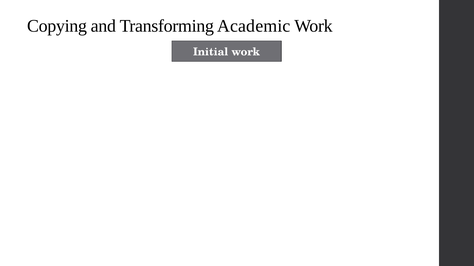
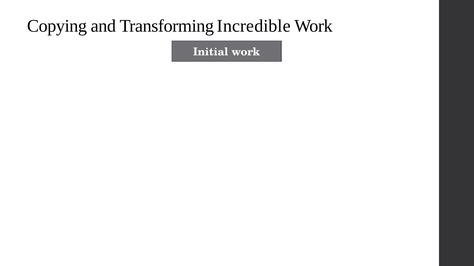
Academic: Academic -> Incredible (254, 26)
